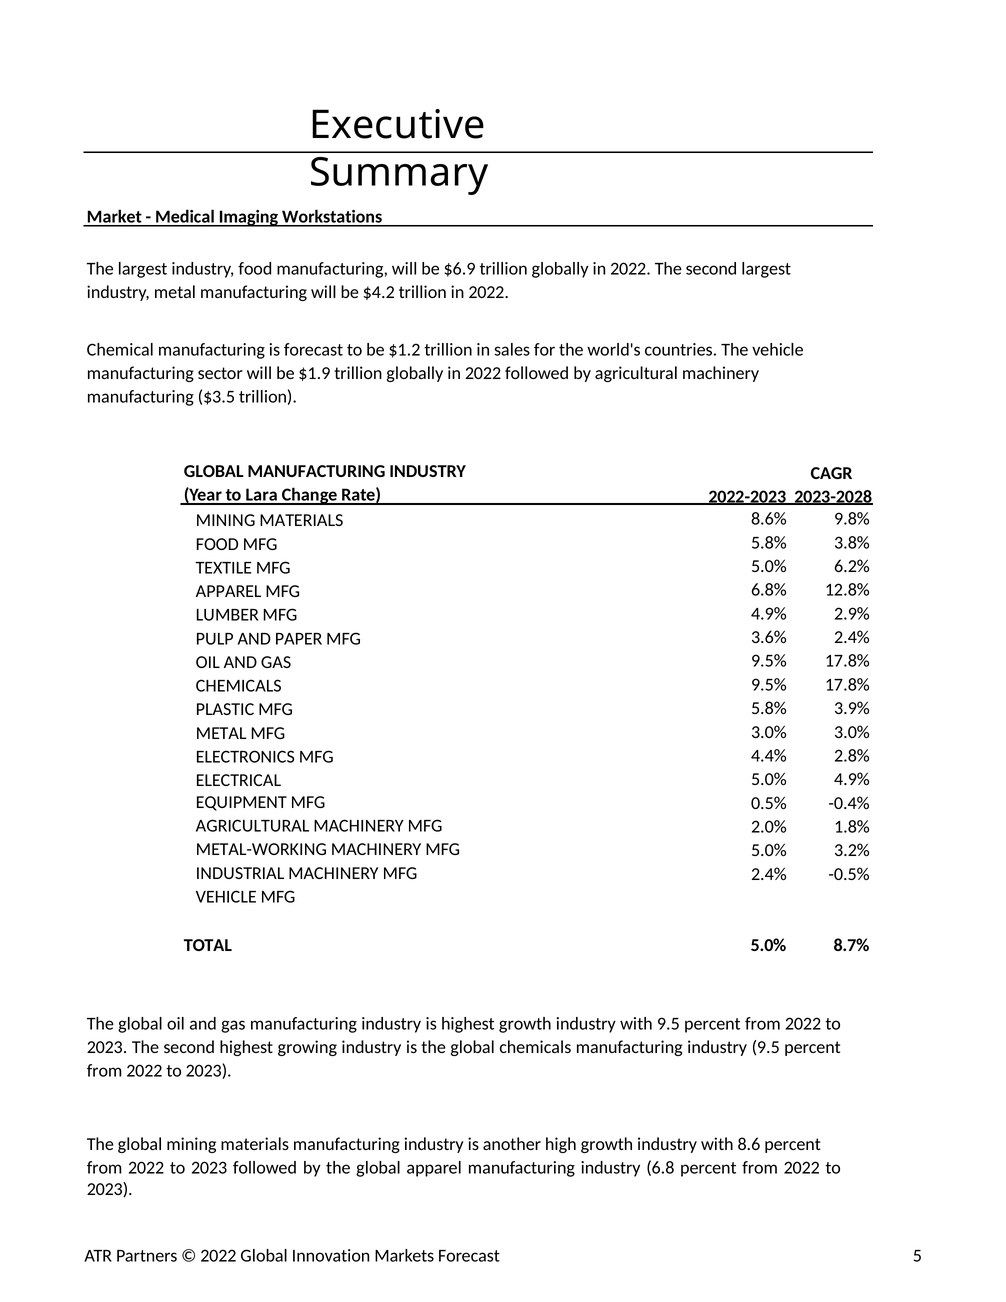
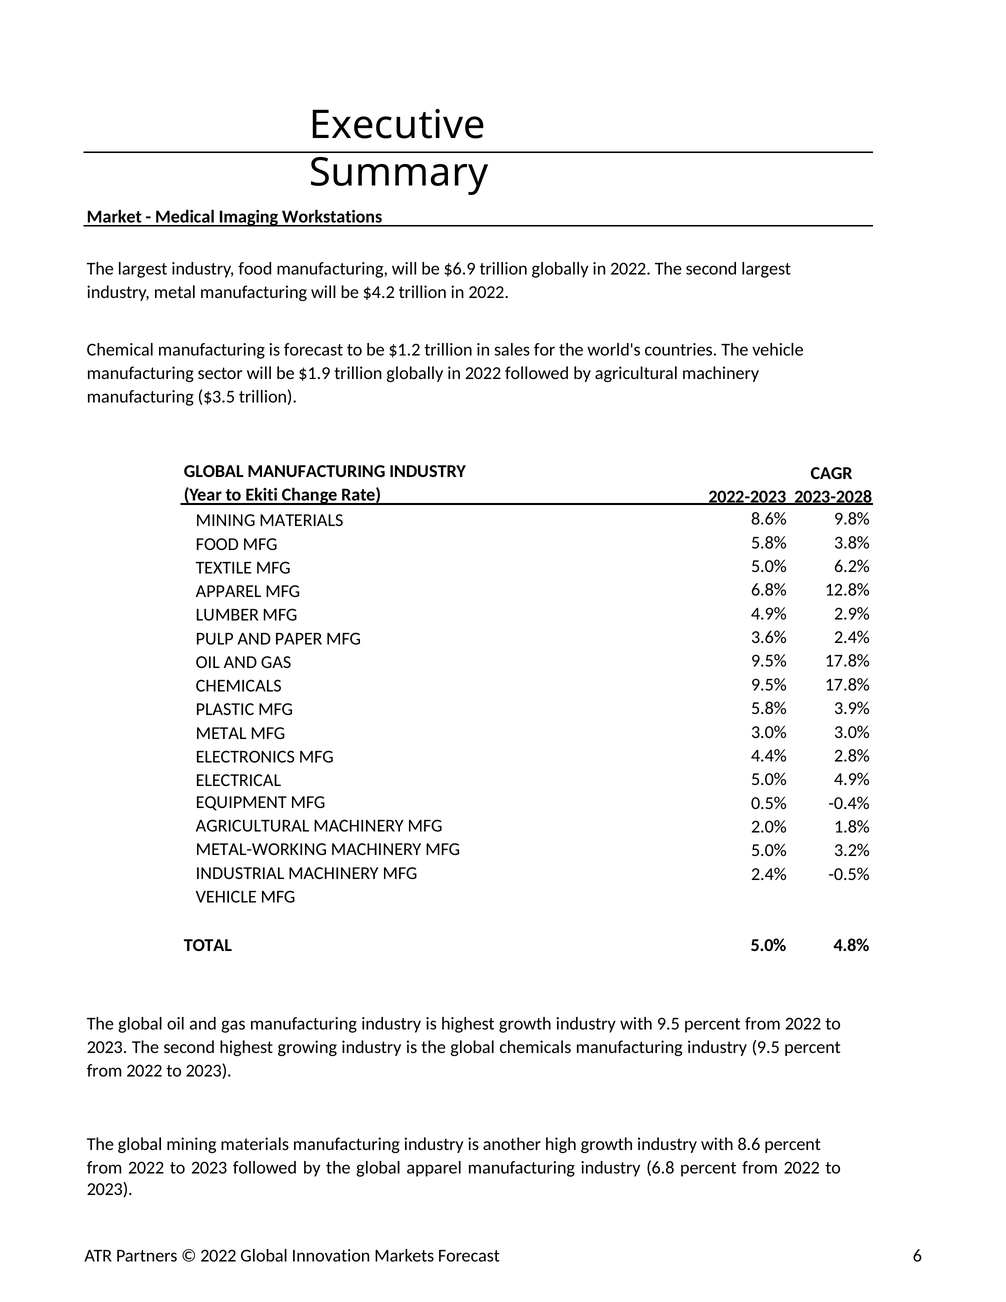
Lara: Lara -> Ekiti (262, 495)
8.7%: 8.7% -> 4.8% (851, 945)
5: 5 -> 6 (917, 1256)
